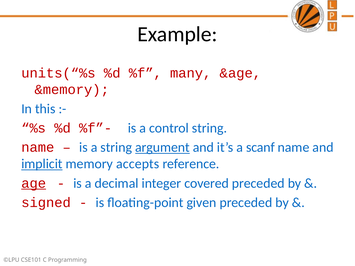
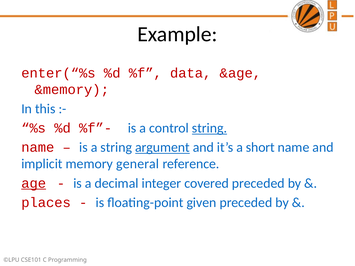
units(“%s: units(“%s -> enter(“%s (59, 73)
many: many -> data (191, 73)
string underline: none -> present (209, 128)
scanf: scanf -> short (260, 148)
implicit underline: present -> none (42, 164)
accepts: accepts -> general (138, 164)
signed: signed -> places (46, 203)
